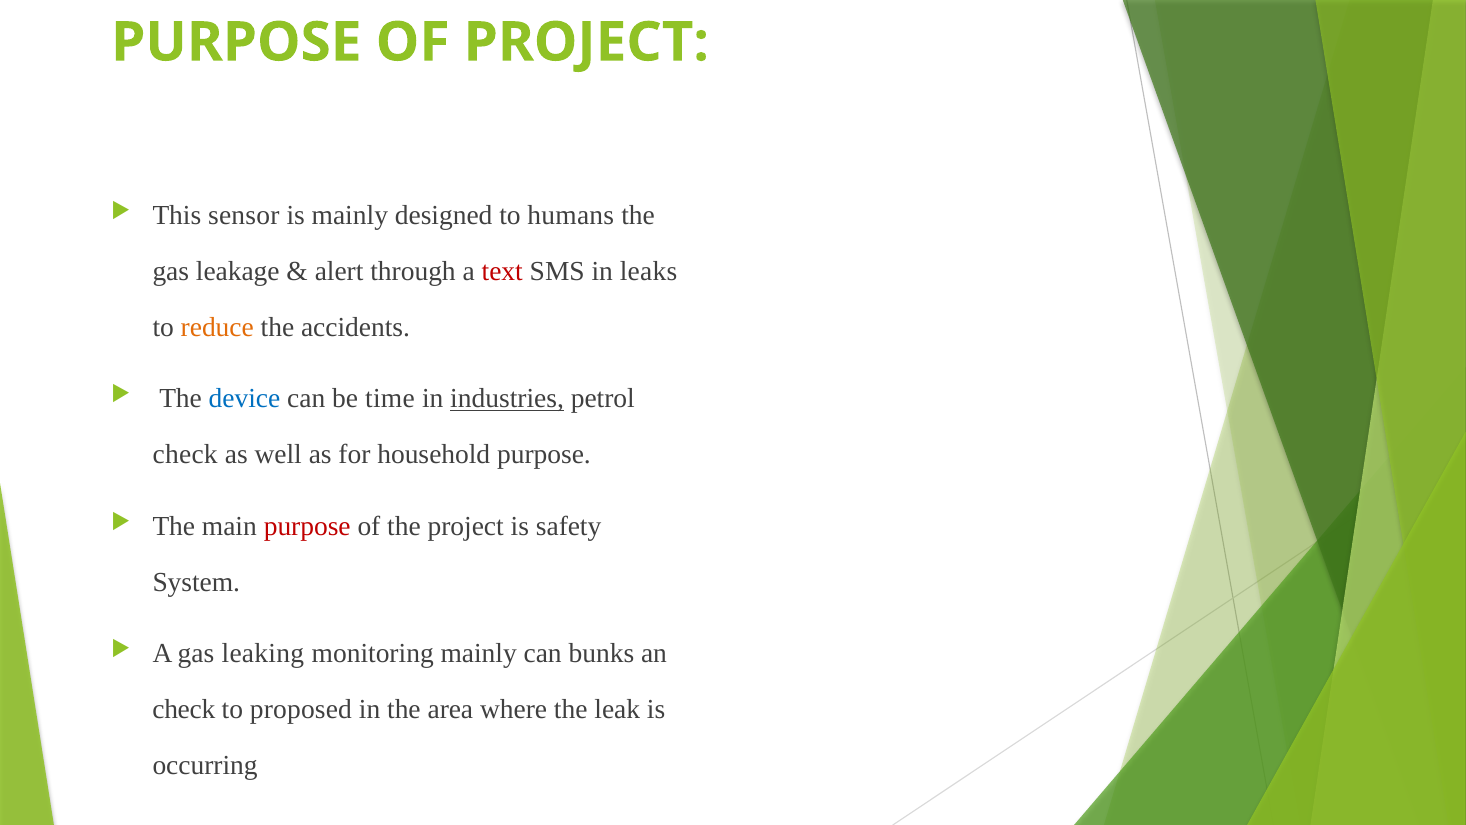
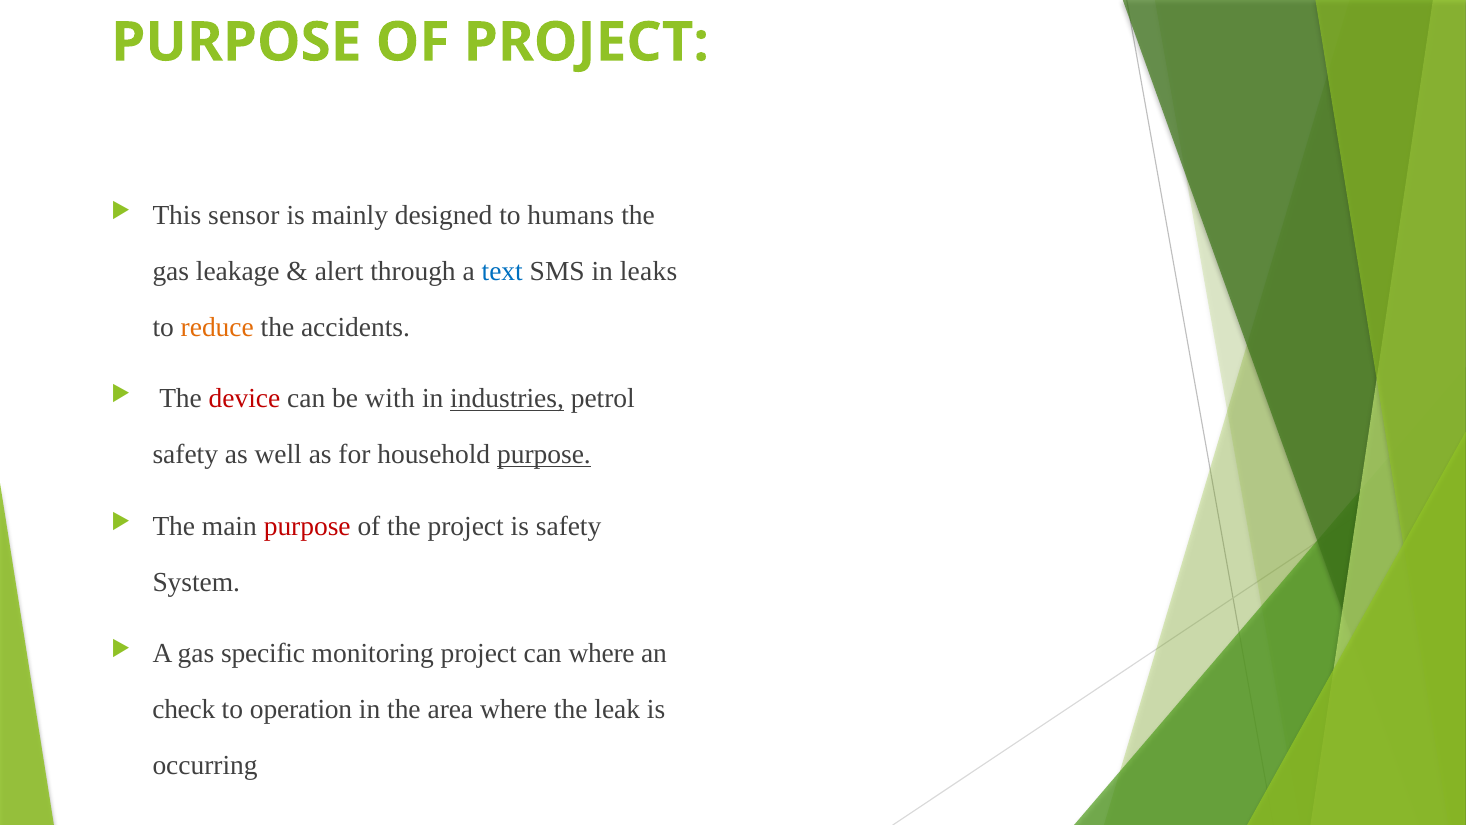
text colour: red -> blue (502, 271)
device colour: blue -> red (245, 398)
time: time -> with (390, 398)
check: check -> safety (185, 454)
purpose underline: none -> present (544, 454)
leaking: leaking -> specific (263, 653)
monitoring mainly: mainly -> project (479, 653)
can bunks: bunks -> where (602, 653)
proposed: proposed -> operation (301, 709)
